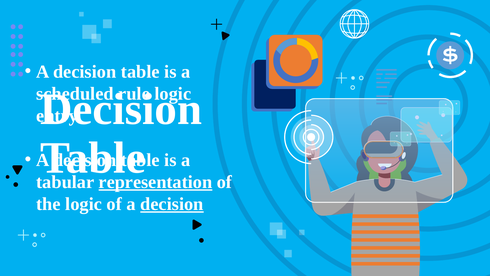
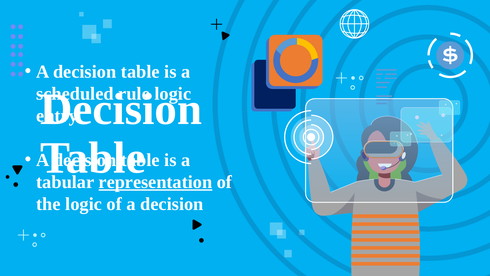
decision underline: present -> none (172, 204)
